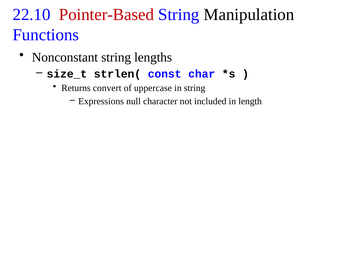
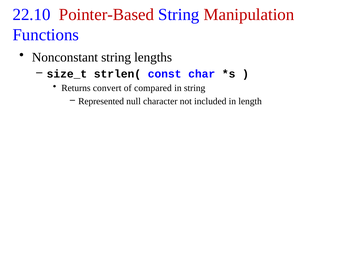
Manipulation colour: black -> red (249, 15)
uppercase: uppercase -> compared (153, 88)
Expressions: Expressions -> Represented (101, 101)
